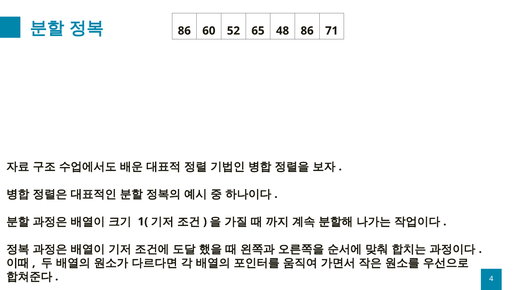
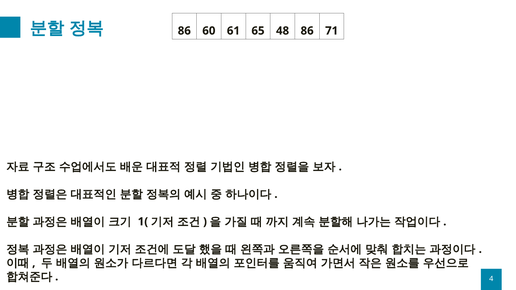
52: 52 -> 61 (233, 31)
